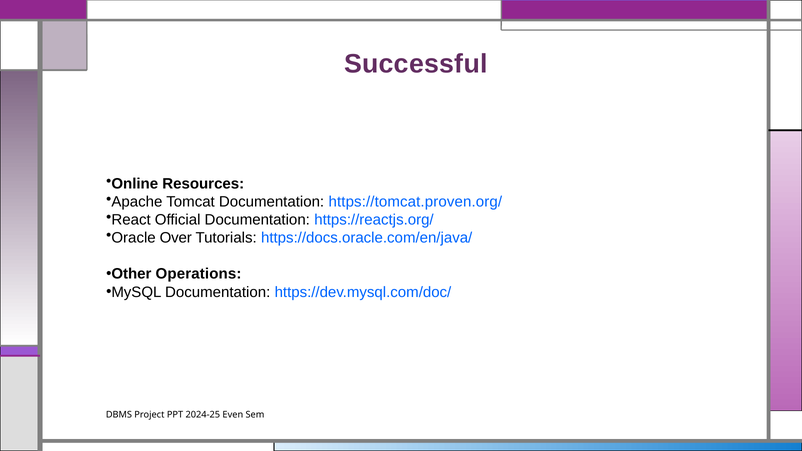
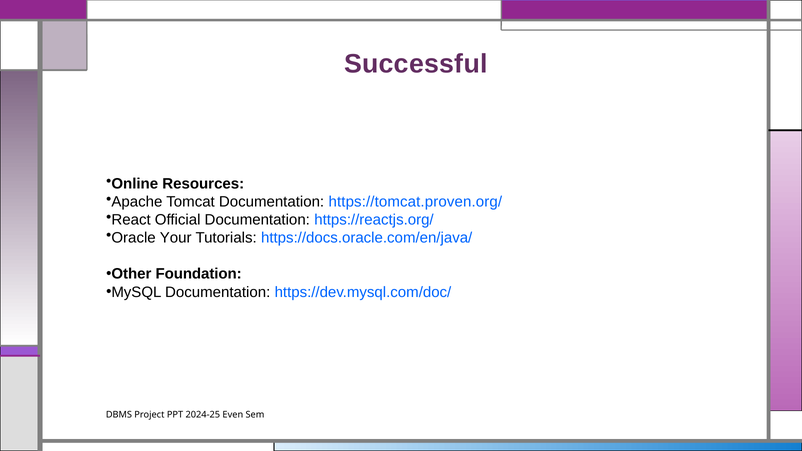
Over: Over -> Your (176, 238)
Operations: Operations -> Foundation (199, 274)
